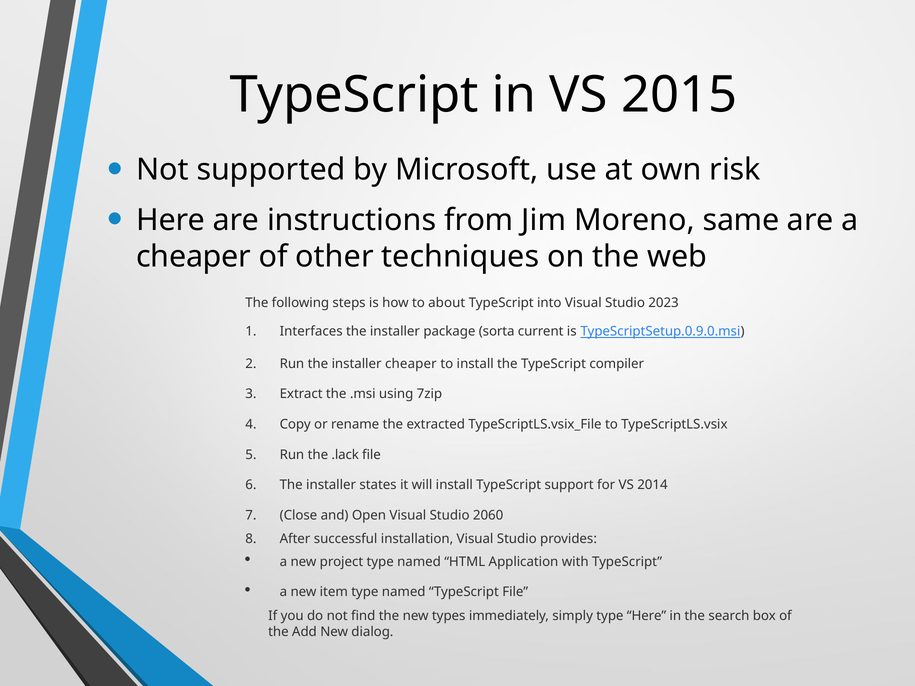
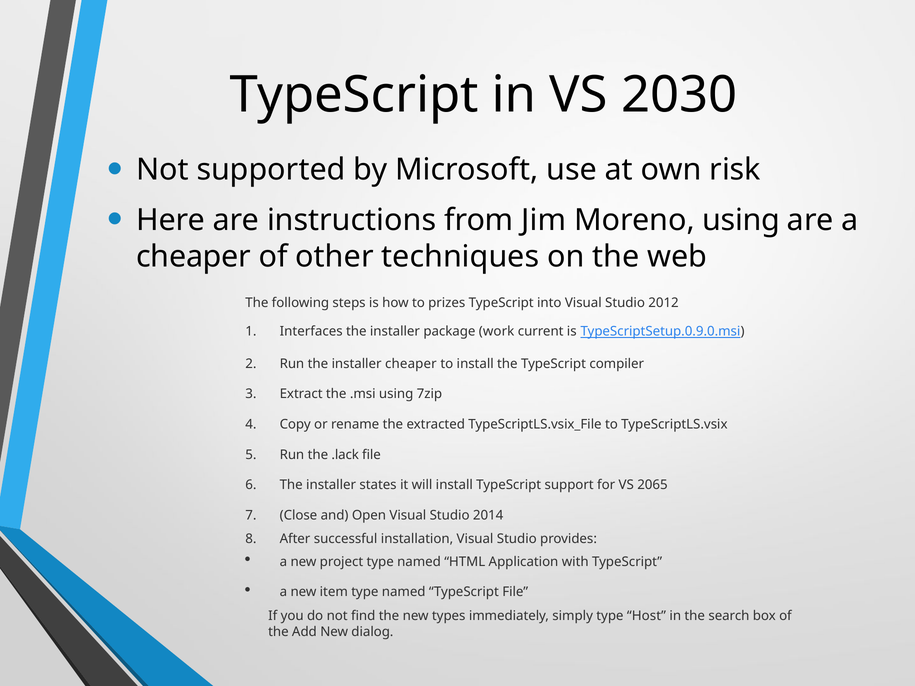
2015: 2015 -> 2030 (679, 95)
Moreno same: same -> using (741, 220)
about: about -> prizes (447, 303)
2023: 2023 -> 2012 (664, 303)
sorta: sorta -> work (497, 331)
2014: 2014 -> 2065 (652, 485)
2060: 2060 -> 2014 (488, 515)
type Here: Here -> Host (646, 616)
